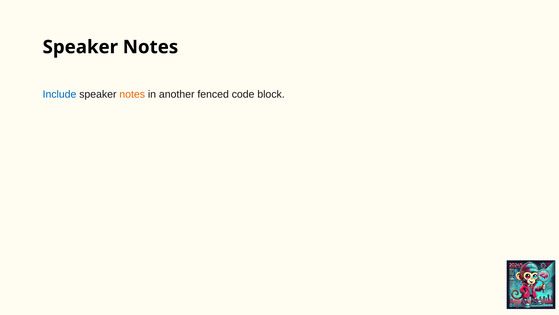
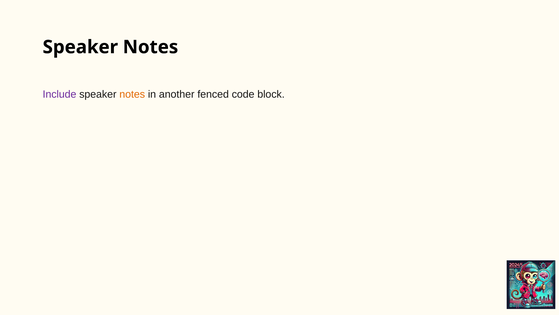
Include colour: blue -> purple (59, 94)
